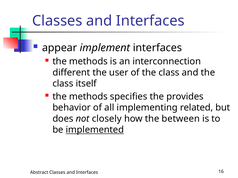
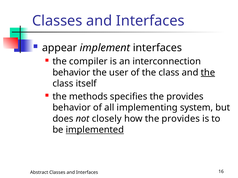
methods: methods -> compiler (88, 62)
different: different -> behavior (71, 73)
the underline: none -> present (208, 73)
related: related -> system (197, 108)
how the between: between -> provides (181, 119)
